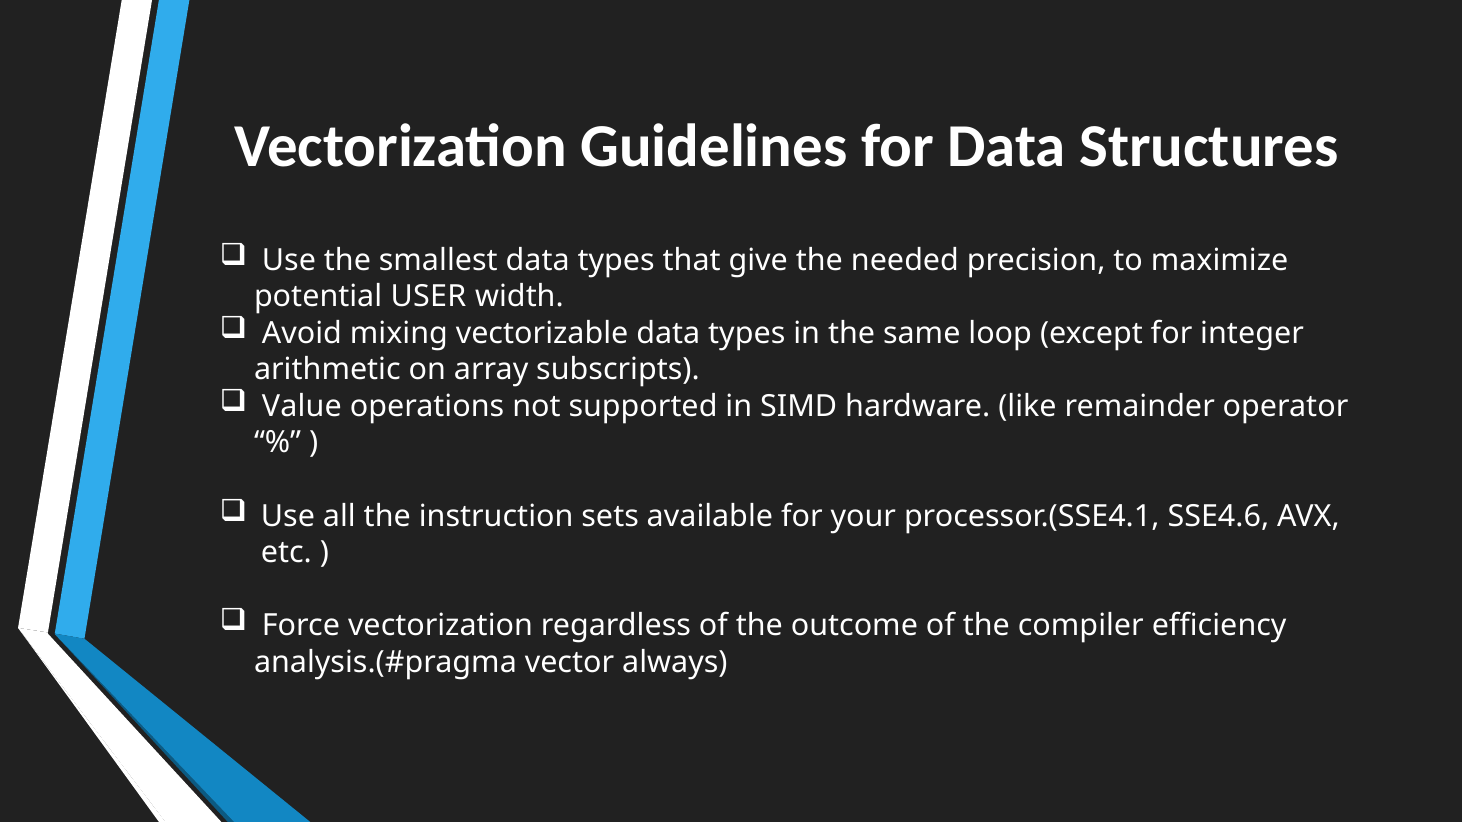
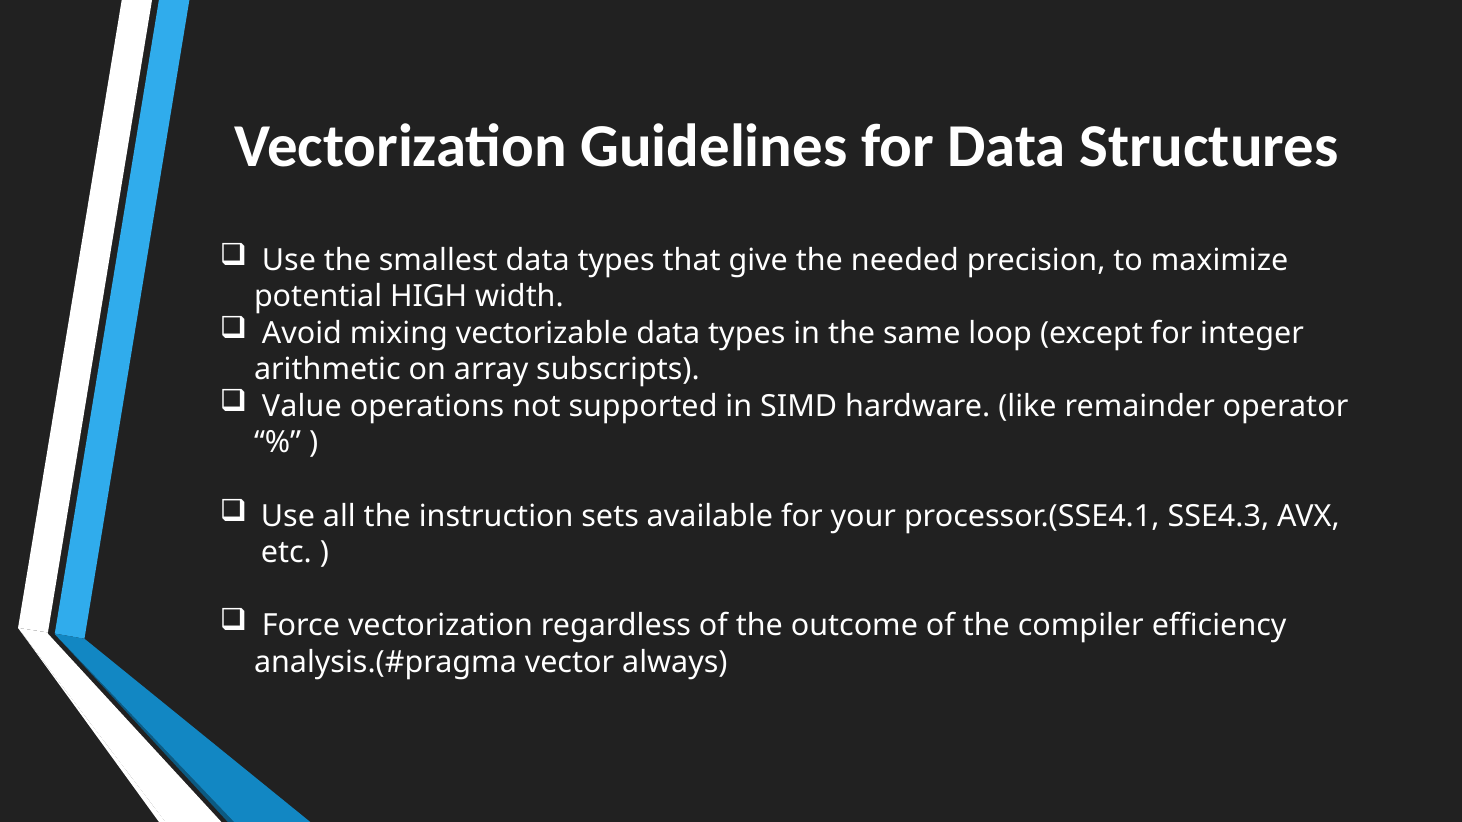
USER: USER -> HIGH (429, 297)
SSE4.6: SSE4.6 -> SSE4.3 (1218, 516)
